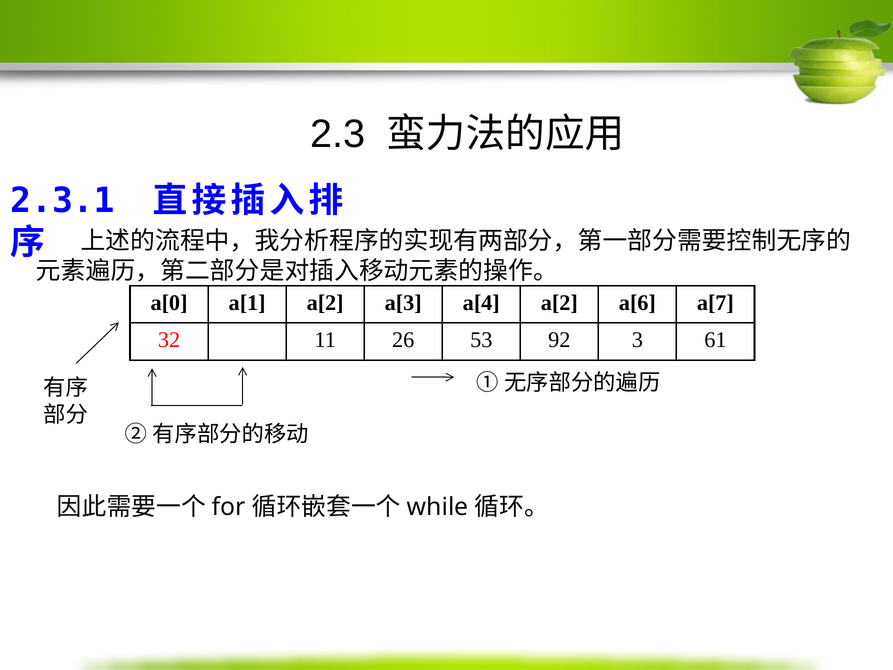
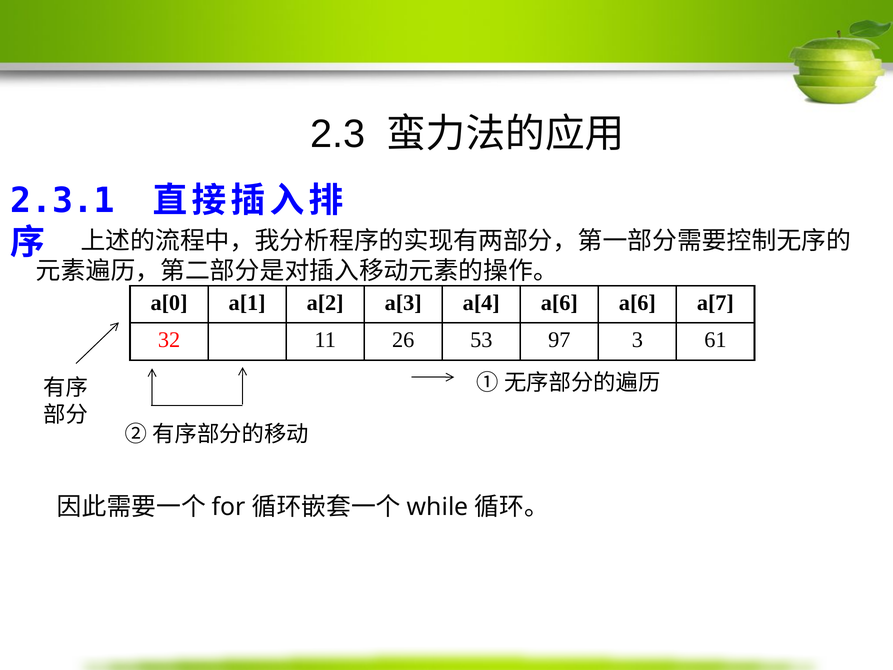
a[4 a[2: a[2 -> a[6 (559, 303)
92: 92 -> 97 (559, 340)
